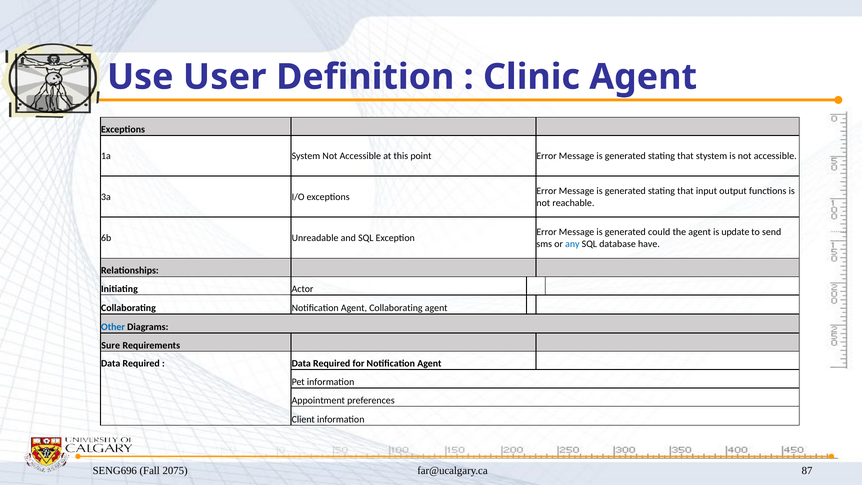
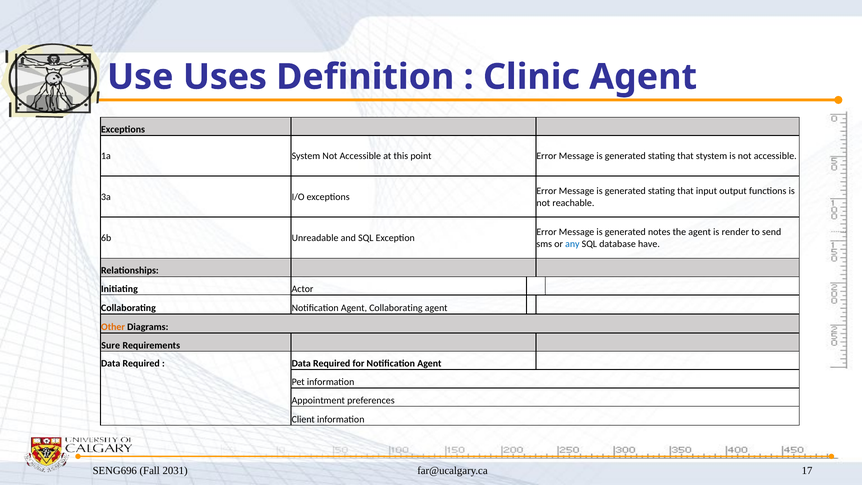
User: User -> Uses (225, 77)
could: could -> notes (659, 232)
update: update -> render (735, 232)
Other colour: blue -> orange (113, 327)
2075: 2075 -> 2031 (175, 471)
87: 87 -> 17 (807, 471)
